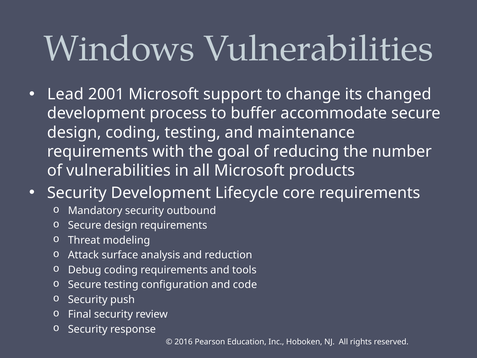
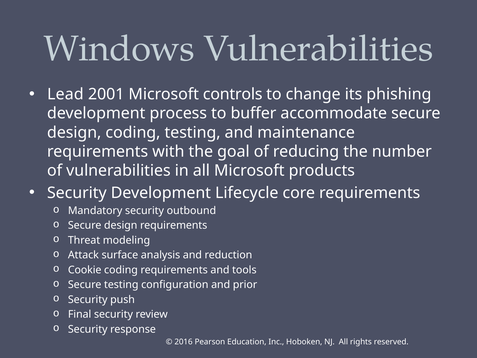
support: support -> controls (233, 94)
changed: changed -> phishing (399, 94)
Debug: Debug -> Cookie (85, 270)
code: code -> prior (245, 285)
